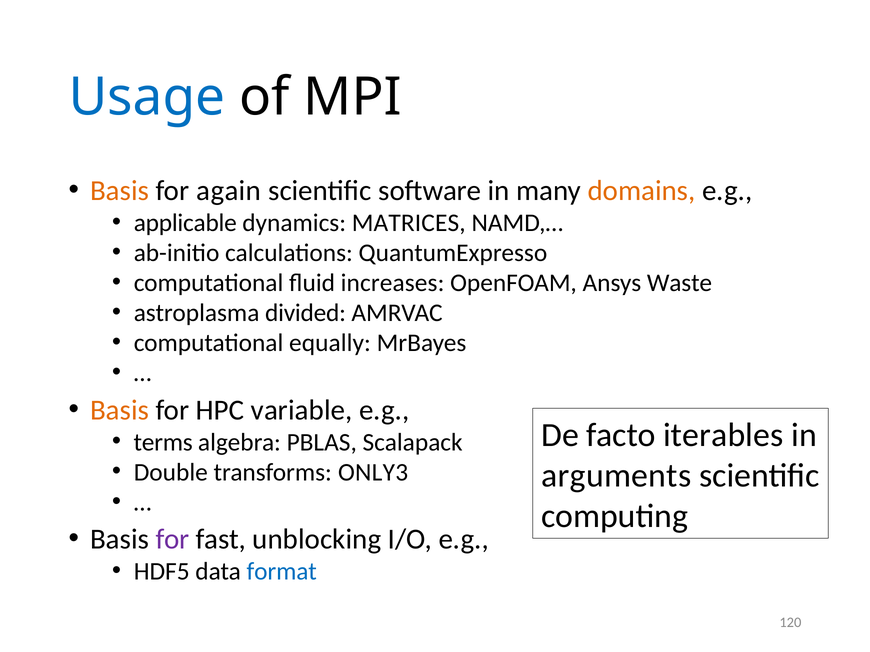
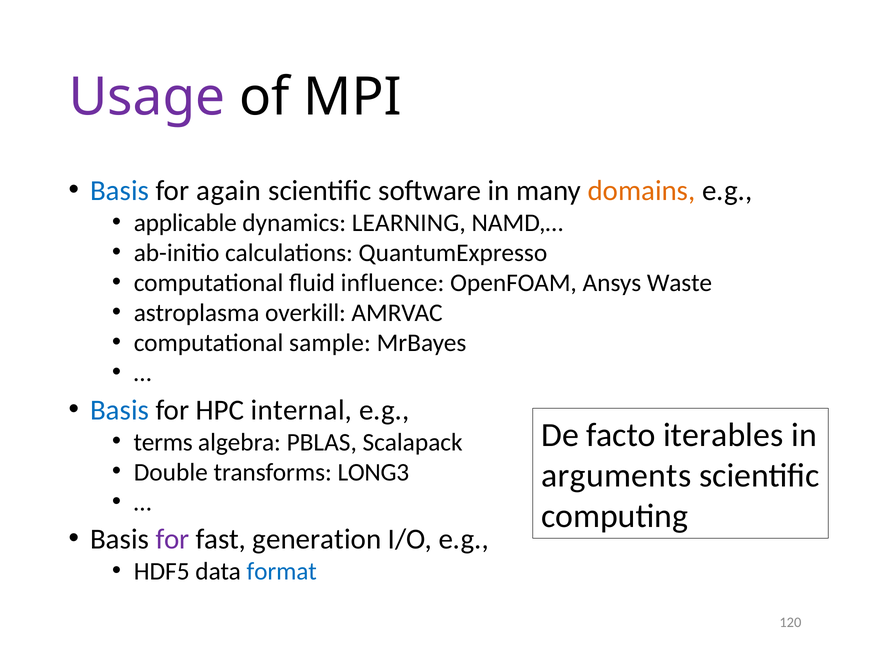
Usage colour: blue -> purple (147, 97)
Basis colour: orange -> blue (120, 191)
MATRICES: MATRICES -> LEARNING (409, 223)
increases: increases -> influence (393, 283)
divided: divided -> overkill (305, 313)
equally: equally -> sample (330, 343)
Basis colour: orange -> blue (120, 410)
variable: variable -> internal (302, 410)
ONLY3: ONLY3 -> LONG3 (373, 473)
unblocking: unblocking -> generation (317, 540)
